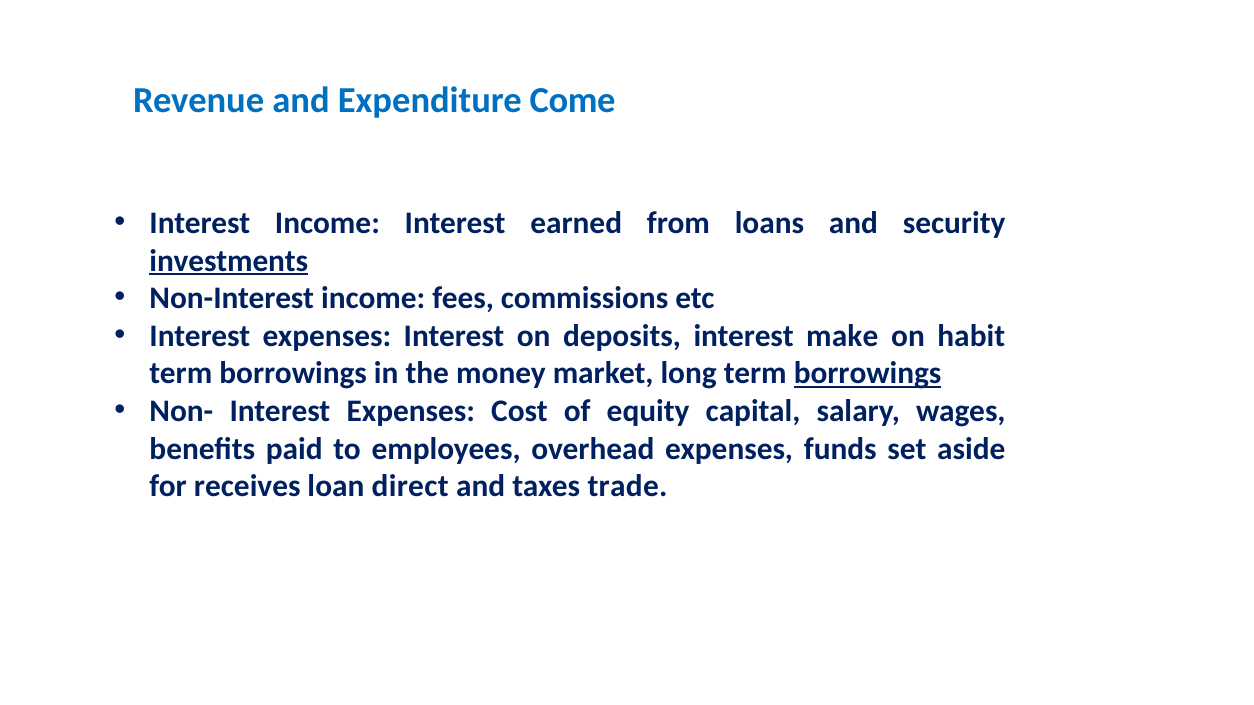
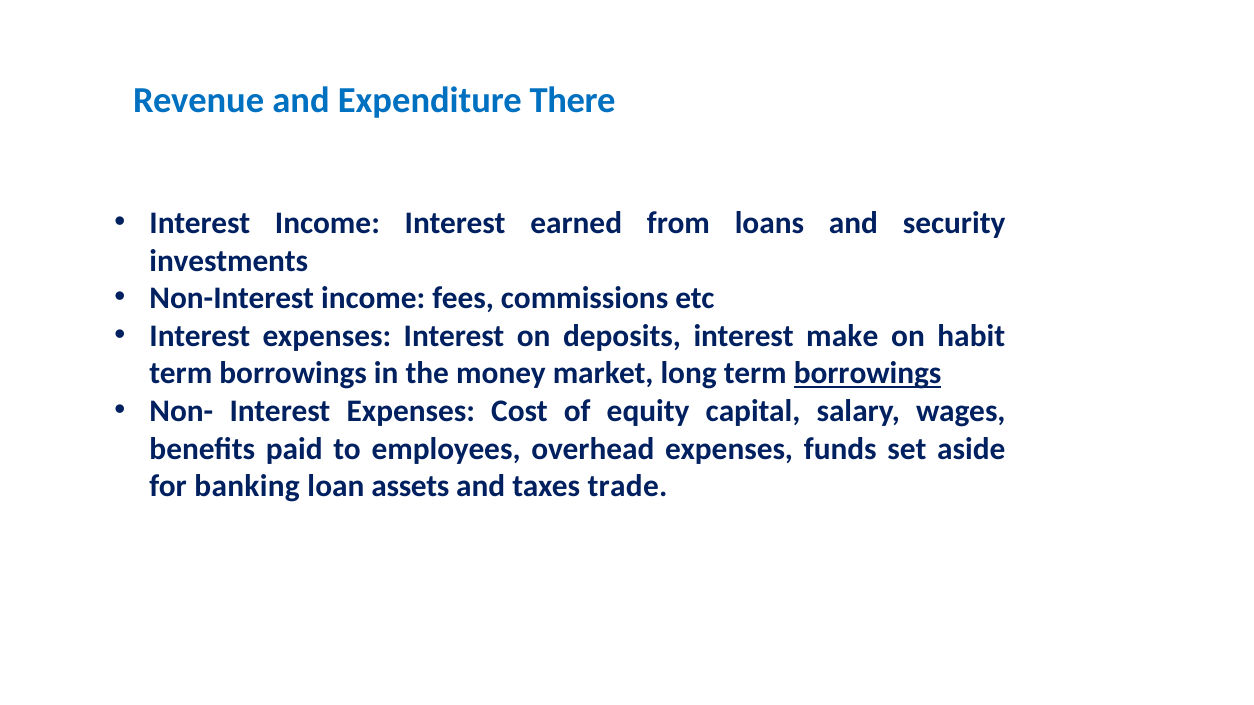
Come: Come -> There (573, 101)
investments underline: present -> none (229, 261)
receives: receives -> banking (247, 487)
direct: direct -> assets (410, 487)
